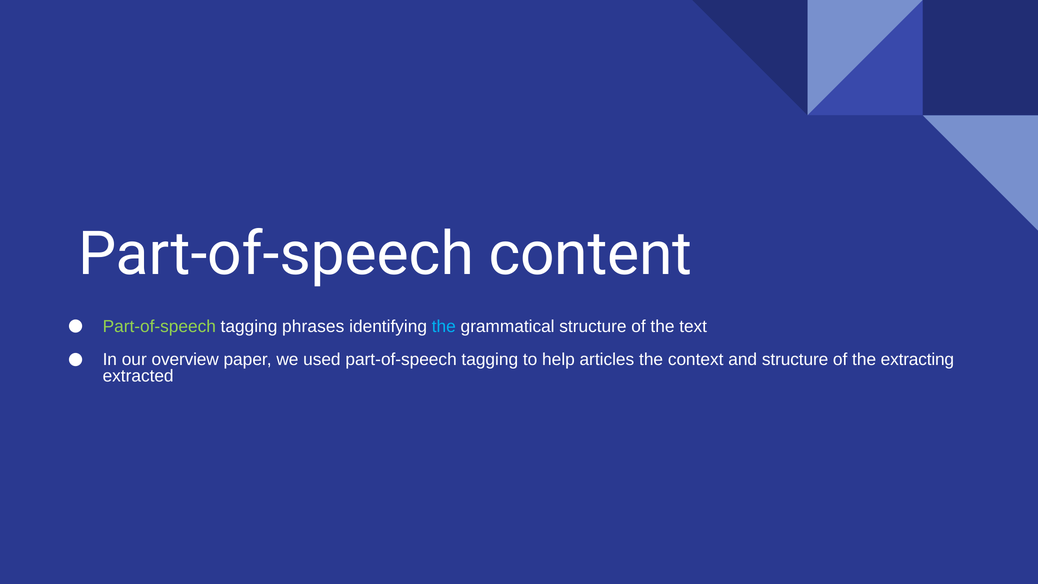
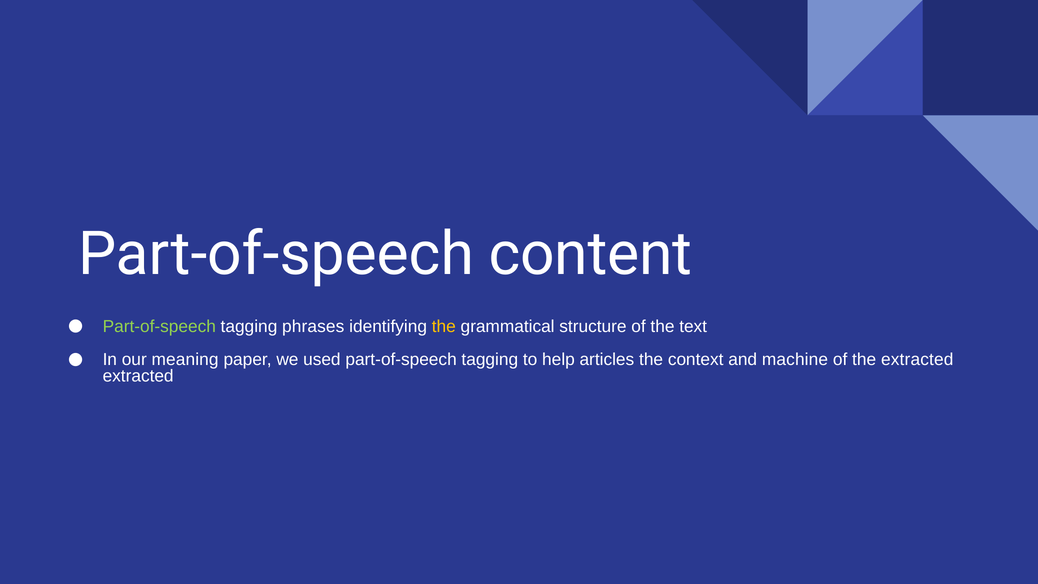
the colour: light blue -> yellow (444, 326)
overview: overview -> meaning (185, 359)
and structure: structure -> machine (795, 359)
the extracting: extracting -> extracted (917, 359)
